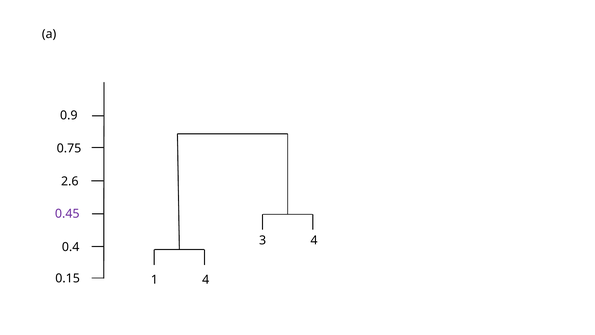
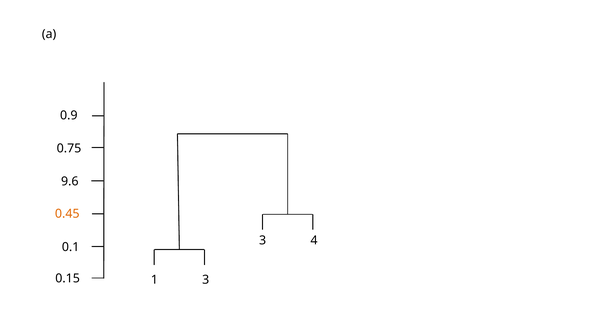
2.6: 2.6 -> 9.6 (70, 181)
0.45 colour: purple -> orange (67, 214)
0.4: 0.4 -> 0.1 (71, 247)
1 4: 4 -> 3 (206, 280)
